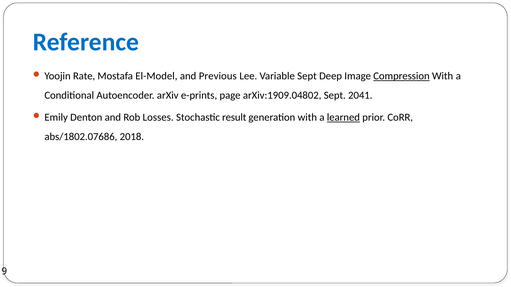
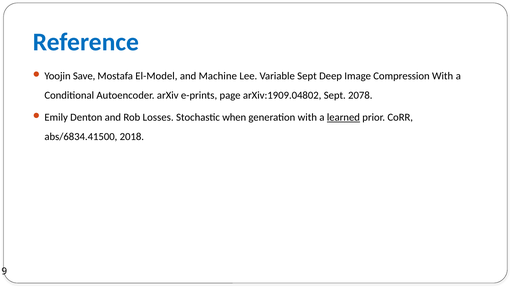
Rate: Rate -> Save (84, 76)
Previous: Previous -> Machine (218, 76)
Compression underline: present -> none (401, 76)
2041: 2041 -> 2078 (360, 95)
result: result -> when (234, 118)
abs/1802.07686: abs/1802.07686 -> abs/6834.41500 (81, 137)
